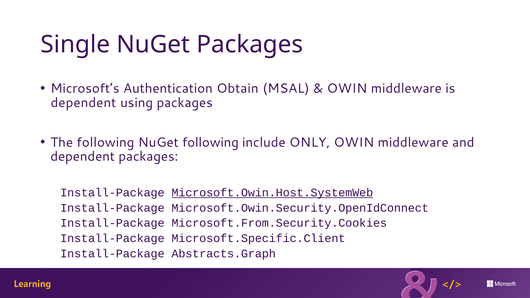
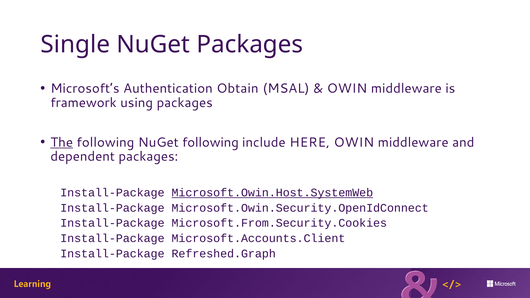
dependent: dependent -> framework (84, 103)
The underline: none -> present (62, 142)
ONLY: ONLY -> HERE (310, 142)
Microsoft.Specific.Client: Microsoft.Specific.Client -> Microsoft.Accounts.Client (258, 239)
Abstracts.Graph: Abstracts.Graph -> Refreshed.Graph (224, 254)
